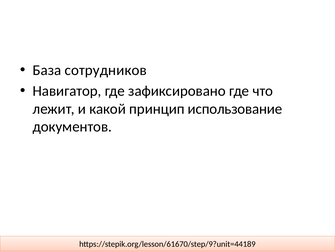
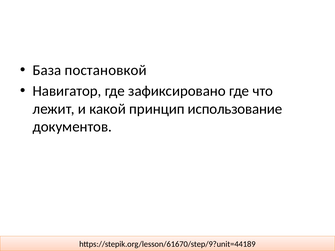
сотрудников: сотрудников -> постановкой (106, 70)
